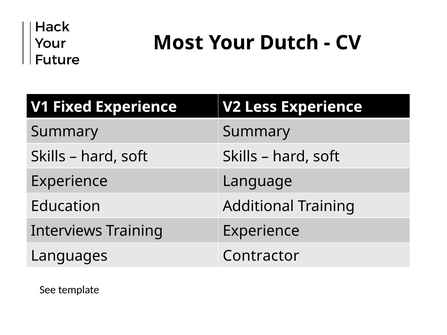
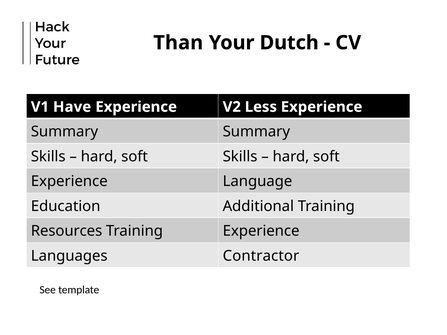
Most: Most -> Than (178, 43)
Fixed: Fixed -> Have (72, 107)
Interviews: Interviews -> Resources (67, 231)
